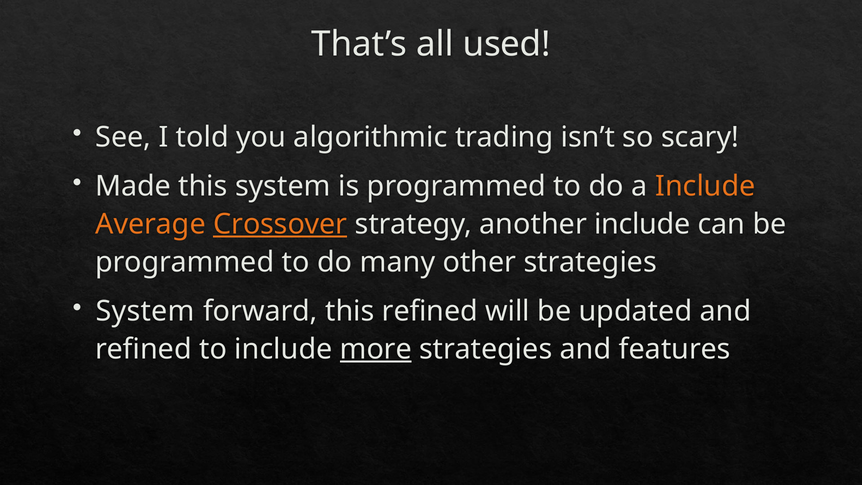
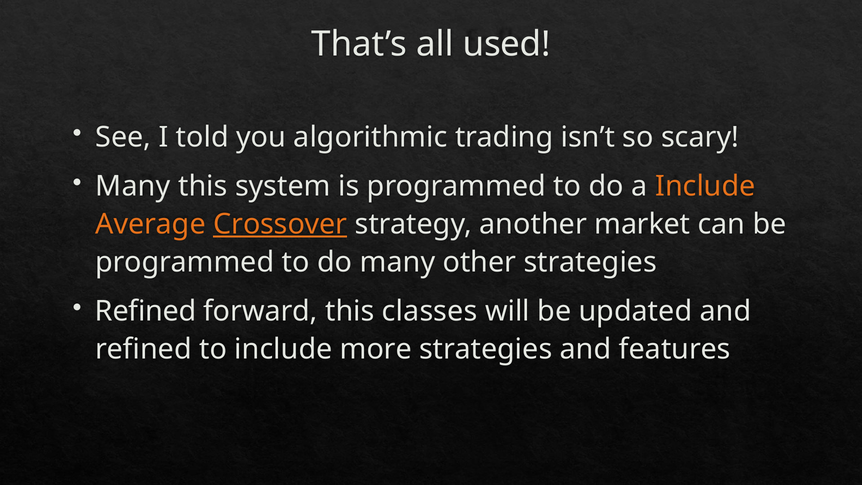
Made: Made -> Many (133, 186)
another include: include -> market (642, 224)
System: System -> Refined (146, 311)
this refined: refined -> classes (430, 311)
more underline: present -> none (376, 349)
